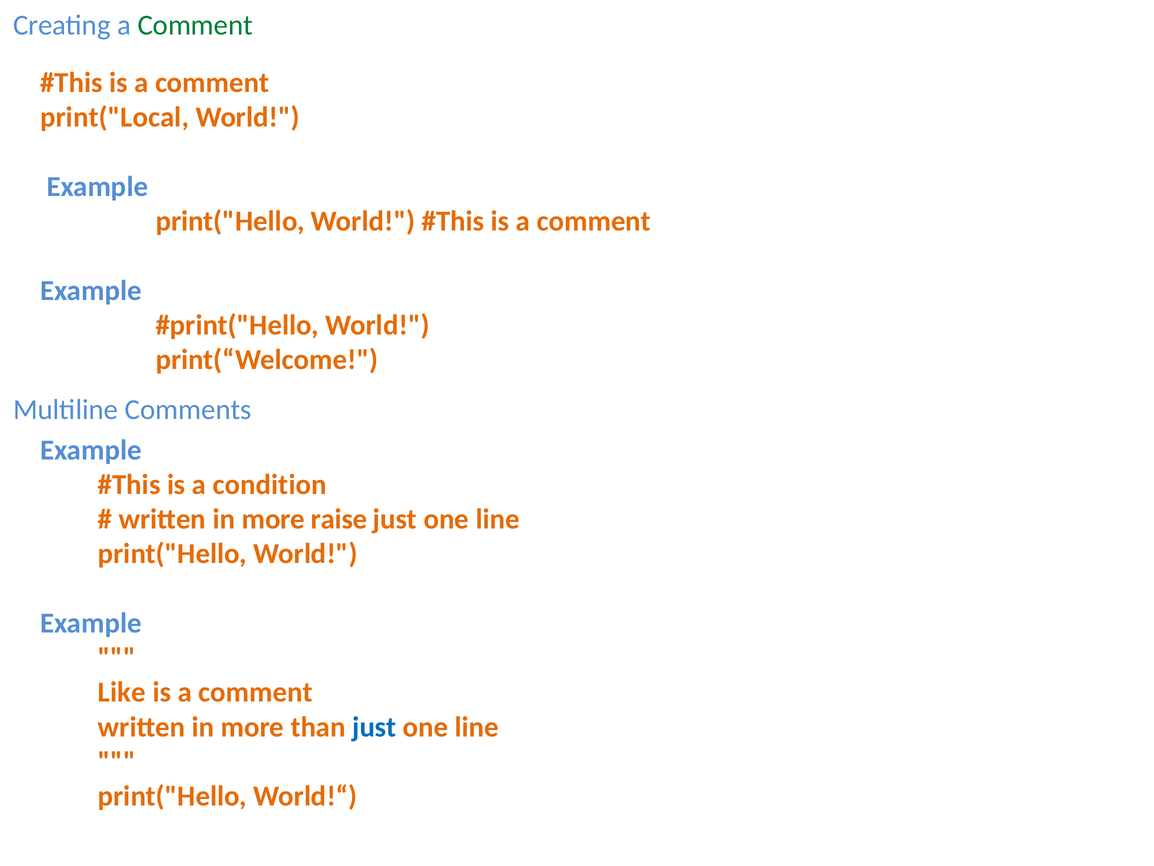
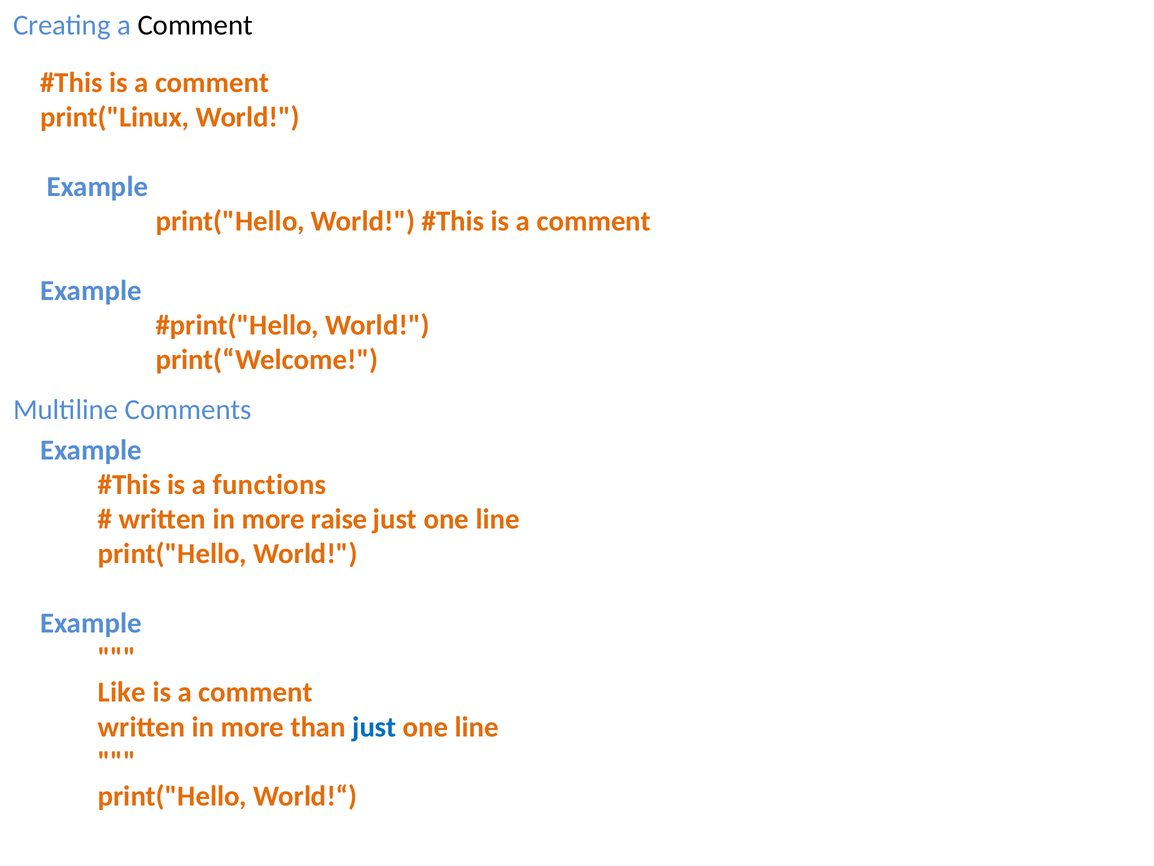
Comment colour: green -> black (195, 25)
print("Local: print("Local -> print("Linux (115, 117)
condition: condition -> functions (270, 484)
